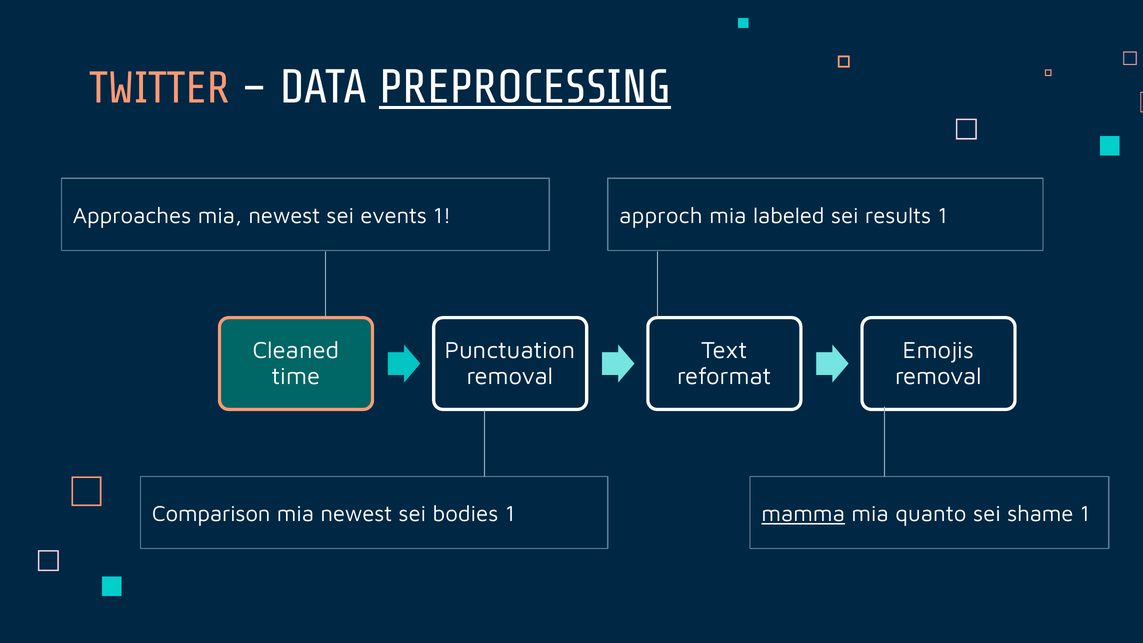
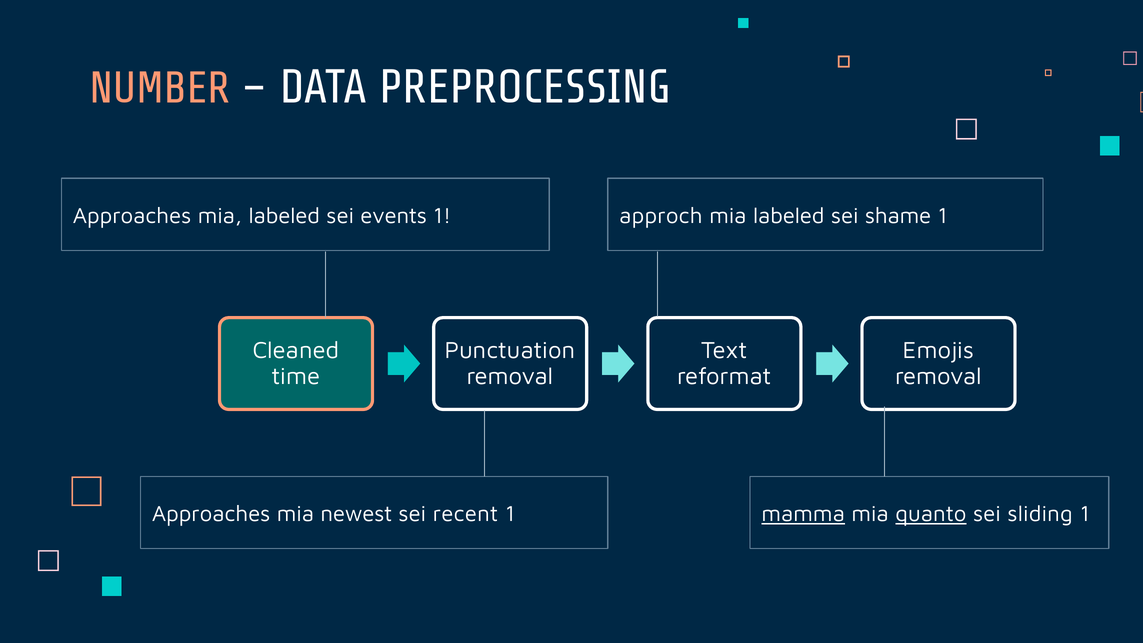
TWITTER: TWITTER -> NUMBER (160, 88)
PREPROCESSING underline: present -> none (525, 87)
newest: newest -> labeled (284, 216)
results: results -> shame (898, 216)
Comparison: Comparison -> Approaches (211, 514)
bodies: bodies -> recent (465, 514)
quanto underline: none -> present (931, 514)
shame: shame -> sliding (1040, 514)
